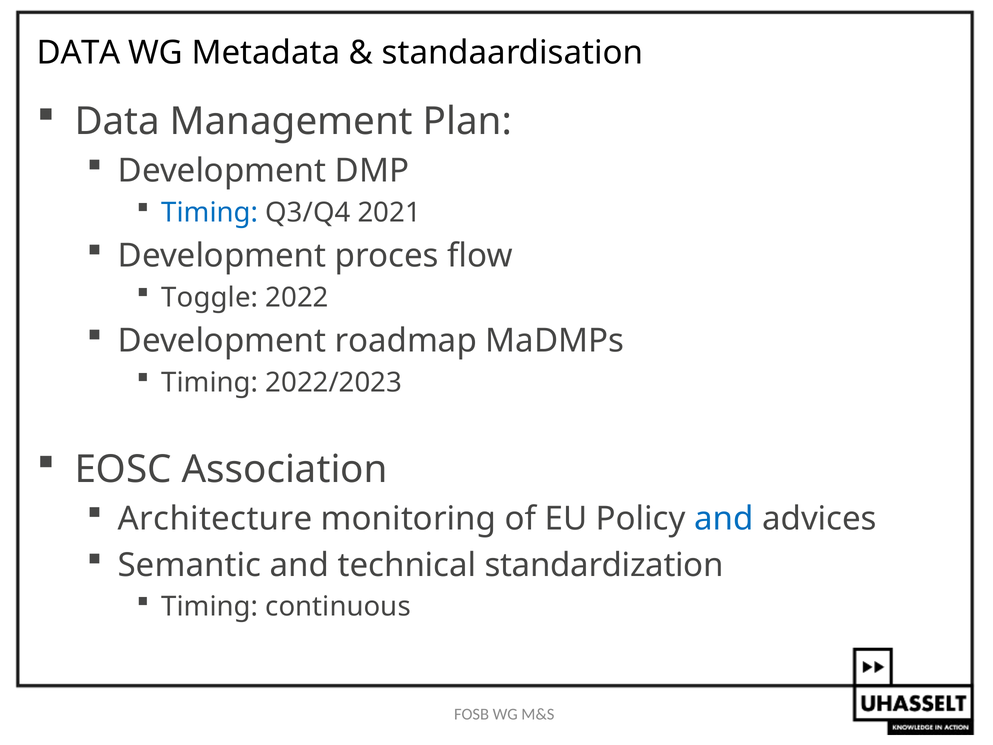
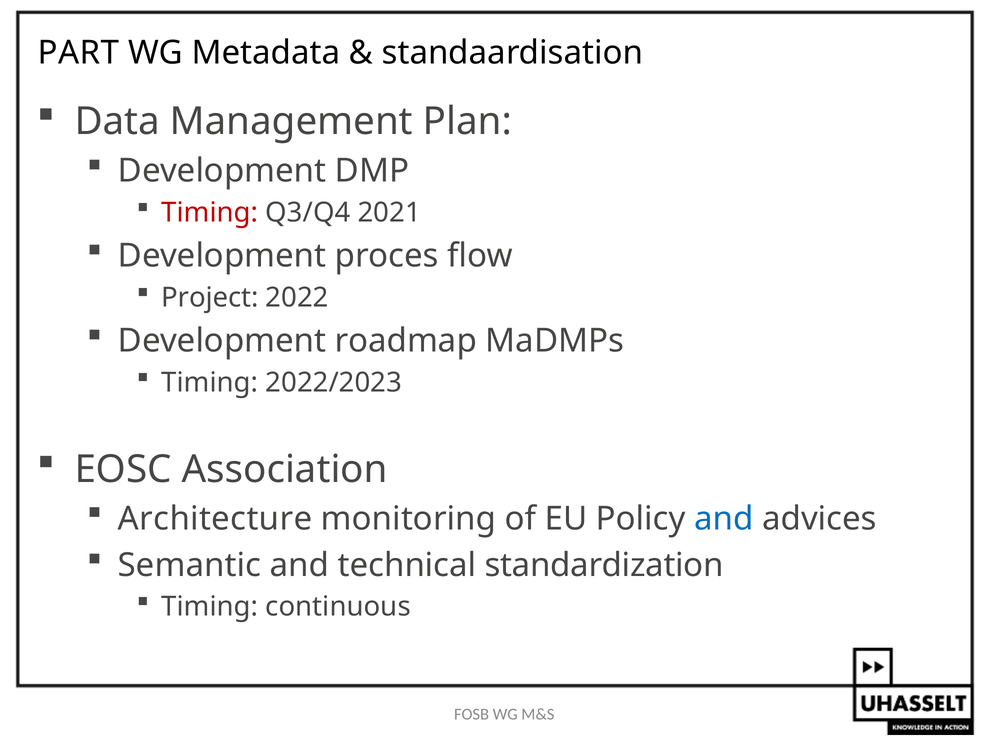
DATA: DATA -> PART (78, 53)
Timing colour: blue -> red (210, 213)
Toggle: Toggle -> Project (210, 297)
